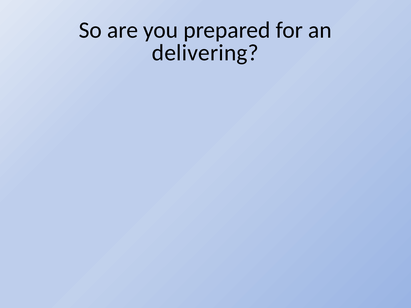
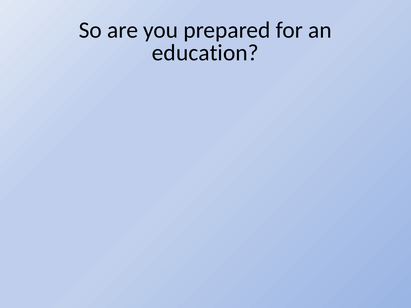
delivering: delivering -> education (205, 53)
